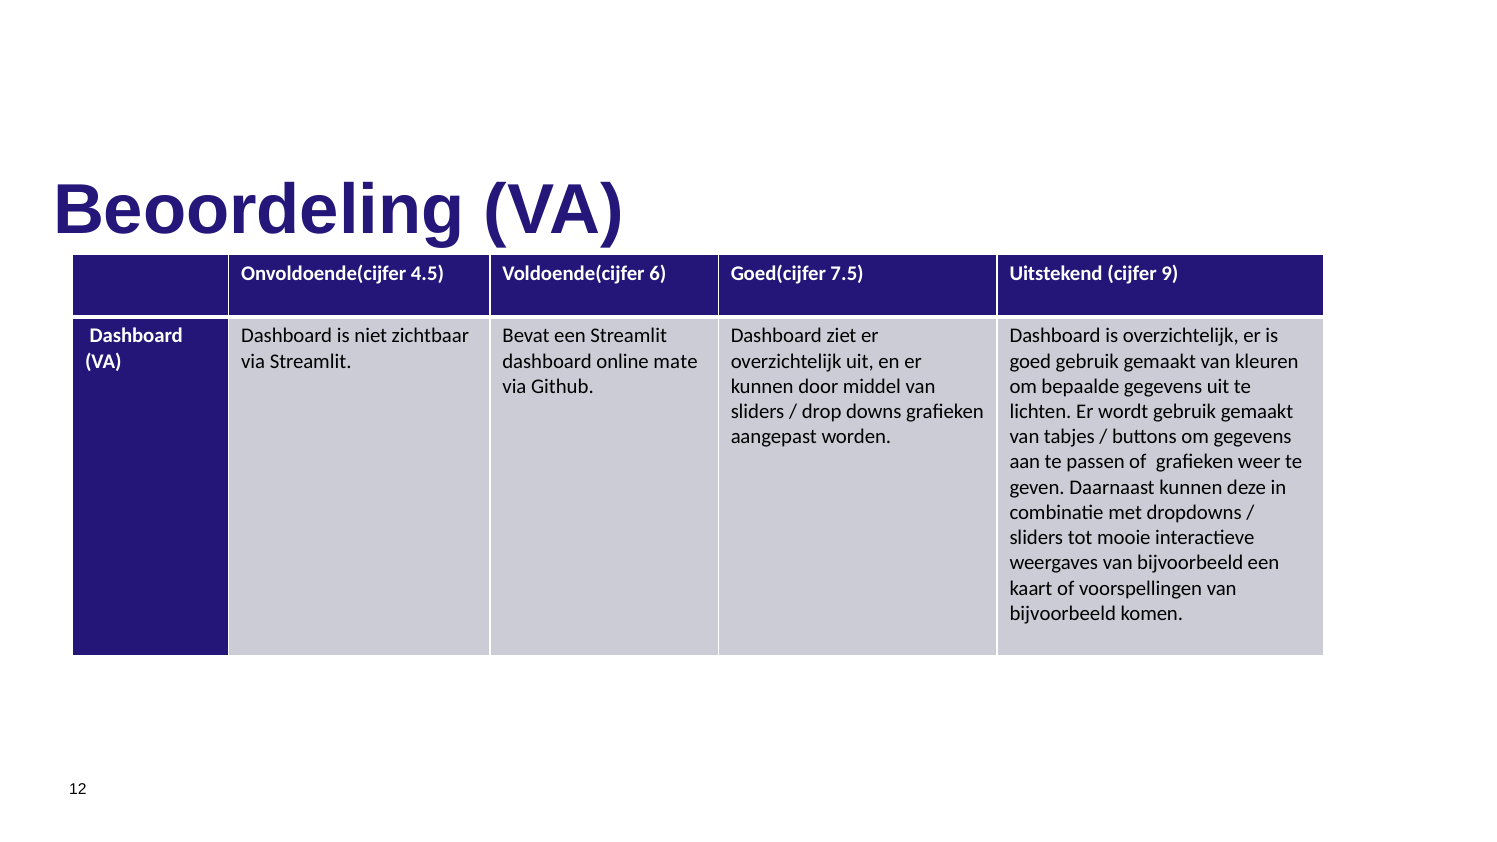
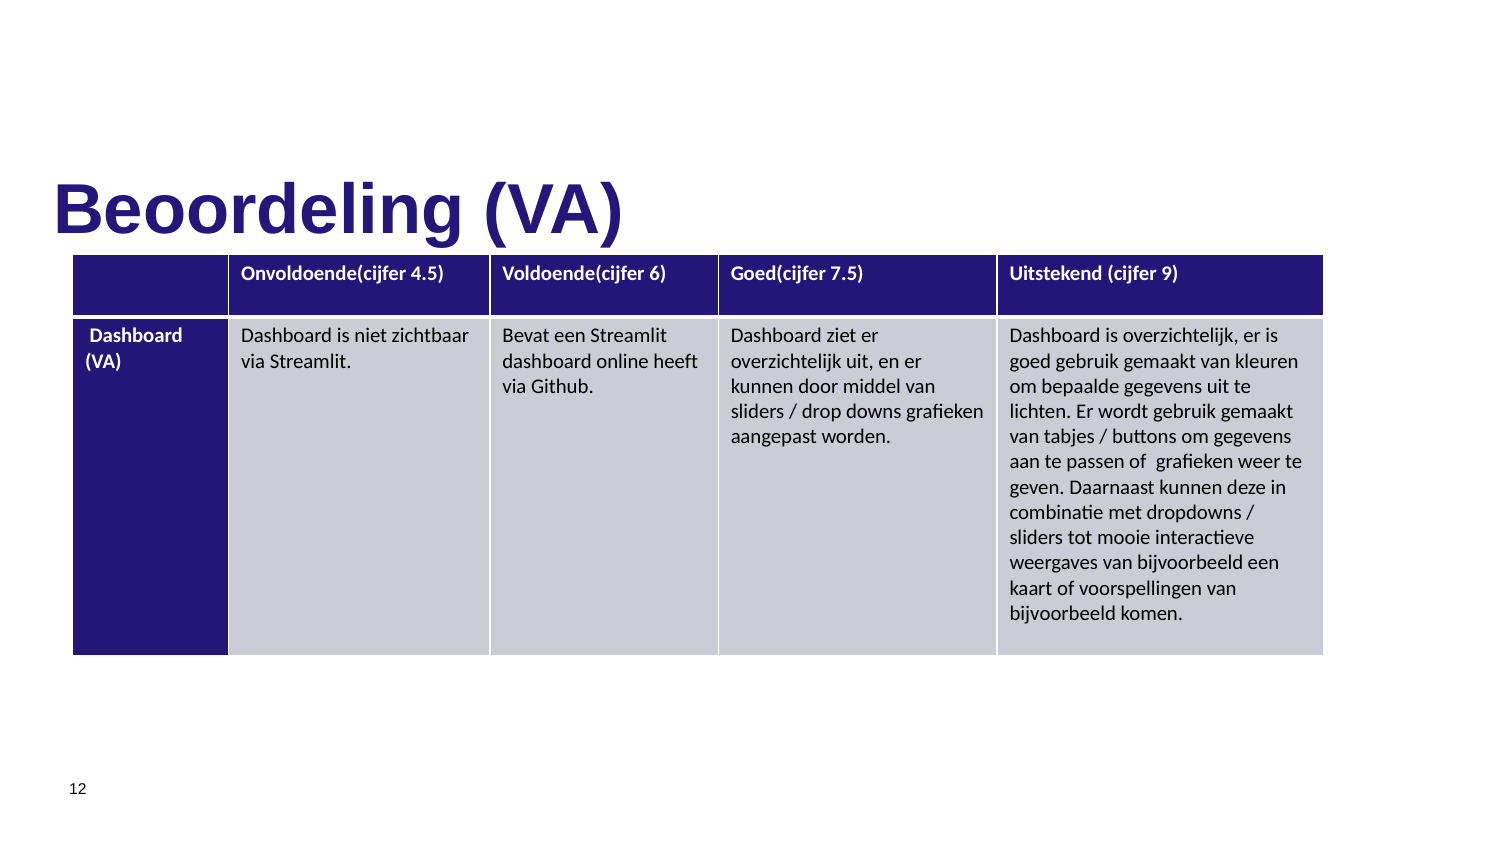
mate: mate -> heeft (676, 361)
